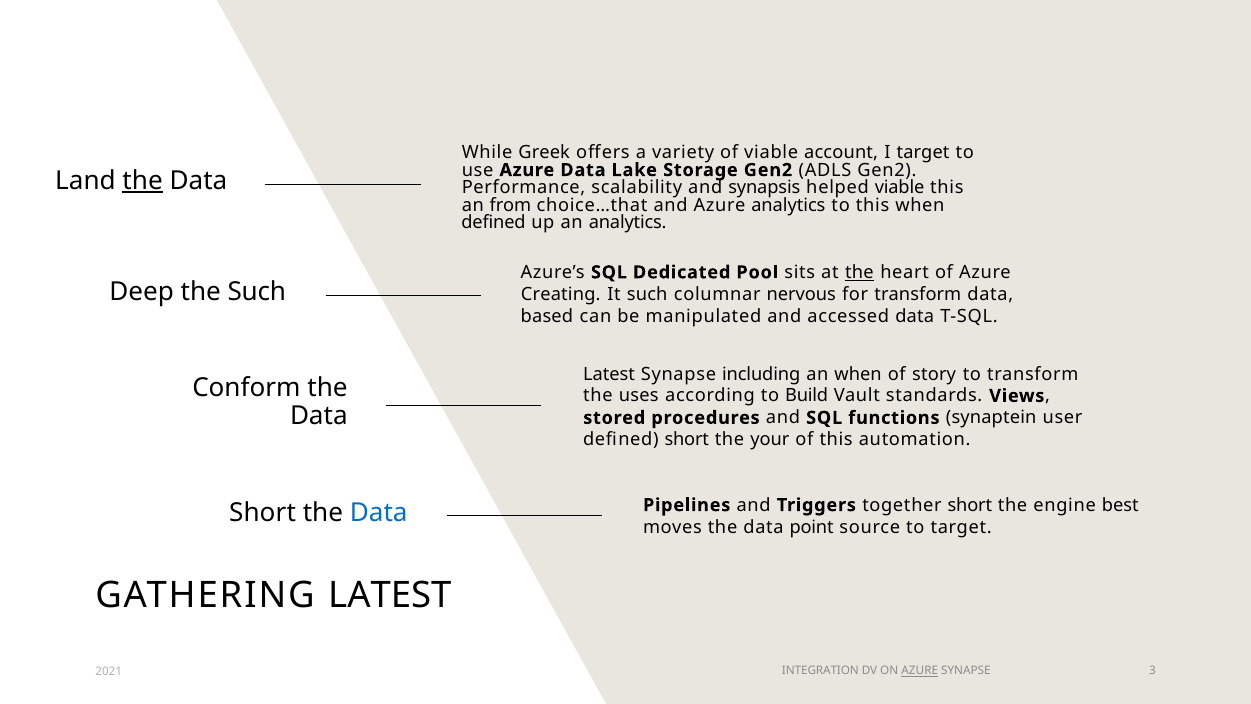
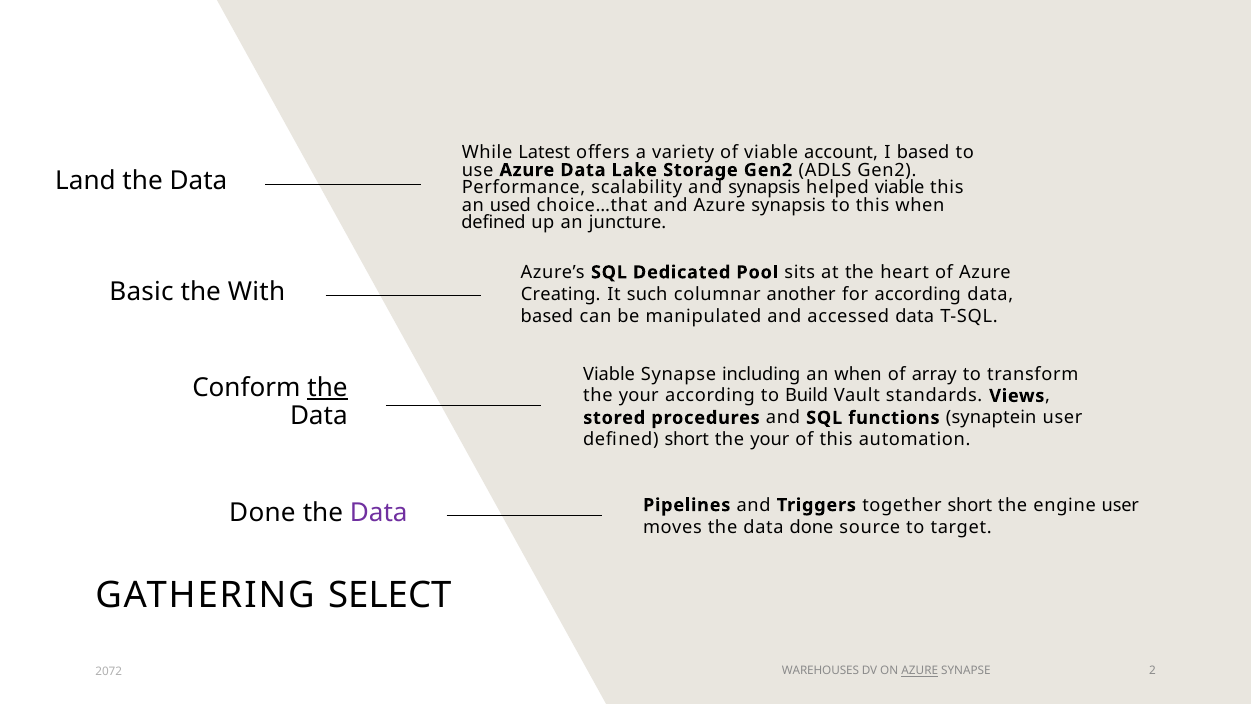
Greek: Greek -> Latest (544, 152)
I target: target -> based (923, 152)
the underline: present -> none (143, 181)
from: from -> used (510, 205)
Azure analytics: analytics -> synapsis (788, 205)
an analytics: analytics -> juncture (628, 223)
the underline: present -> none (859, 272)
Deep: Deep -> Basic (142, 291)
the Such: Such -> With (257, 291)
nervous: nervous -> another (801, 294)
for transform: transform -> according (918, 294)
Latest: Latest -> Viable (609, 374)
story: story -> array (934, 374)
the underline: none -> present (328, 388)
uses: uses -> your (639, 396)
engine best: best -> user (1120, 505)
Short: Short -> Done (262, 512)
Data colour: blue -> purple (379, 512)
moves the data point: point -> done (812, 527)
GATHERING LATEST: LATEST -> SELECT (390, 595)
INTEGRATION: INTEGRATION -> WAREHOUSES (820, 671)
3: 3 -> 2 (1152, 671)
2021: 2021 -> 2072 (109, 672)
